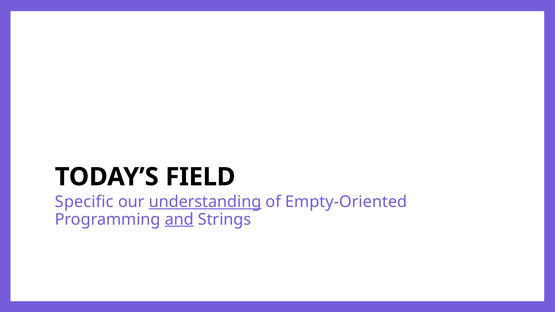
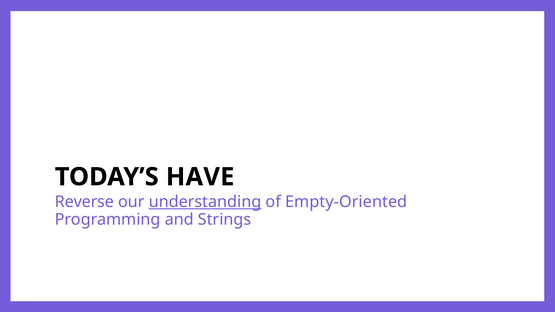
FIELD: FIELD -> HAVE (200, 177)
Specific: Specific -> Reverse (84, 202)
and underline: present -> none (179, 219)
